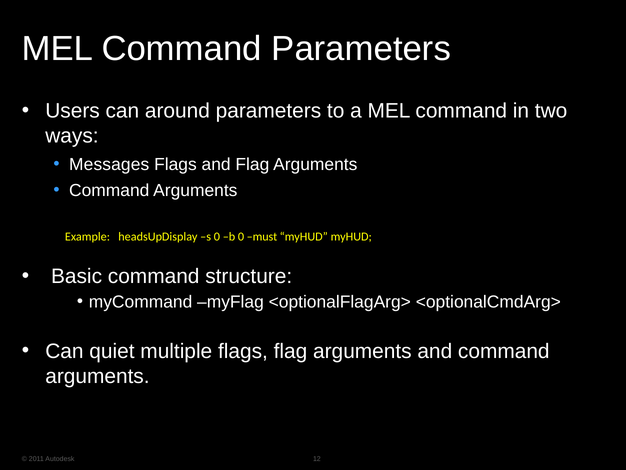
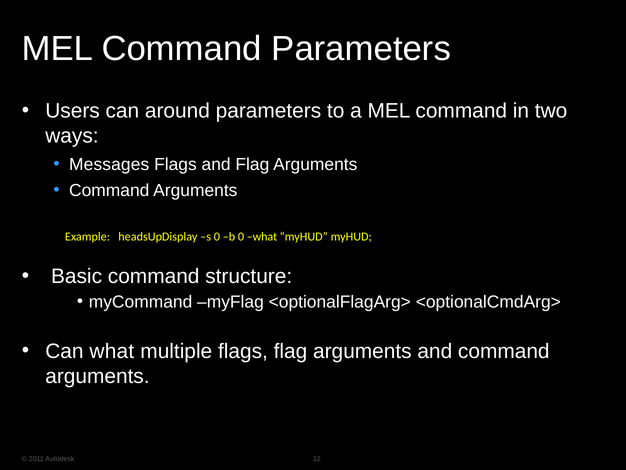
0 must: must -> what (262, 237)
Can quiet: quiet -> what (112, 351)
